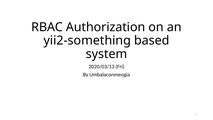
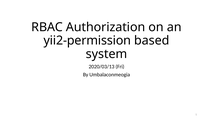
yii2-something: yii2-something -> yii2-permission (87, 40)
